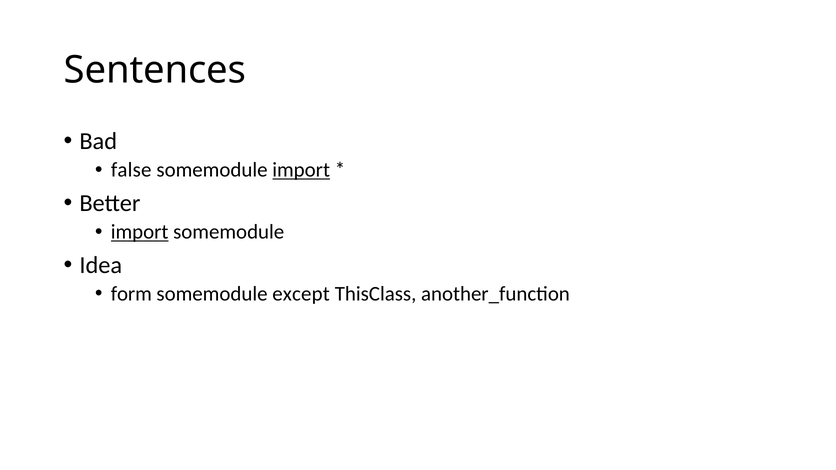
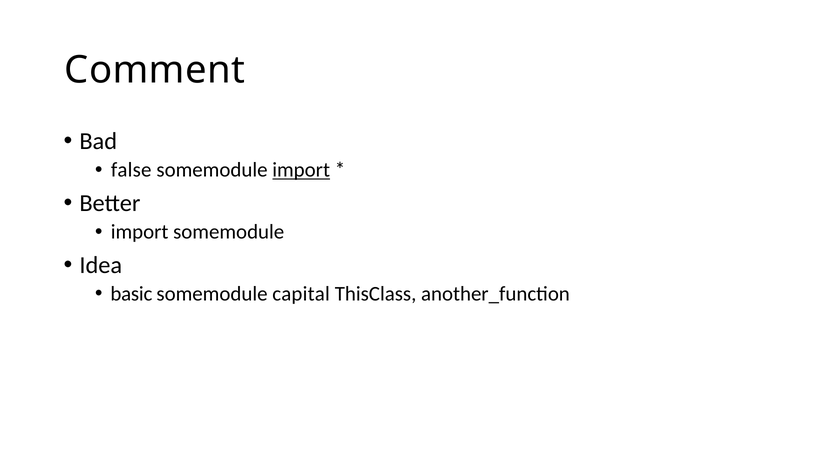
Sentences: Sentences -> Comment (155, 70)
import underline: present -> none (140, 232)
form: form -> basic (131, 294)
except: except -> capital (301, 294)
